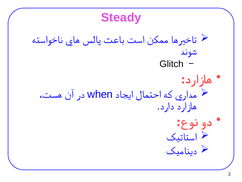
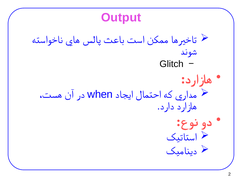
Steady: Steady -> Output (121, 17)
